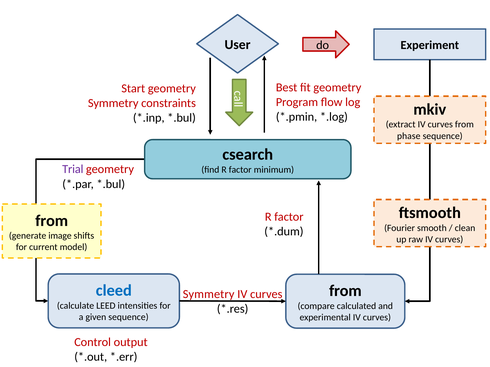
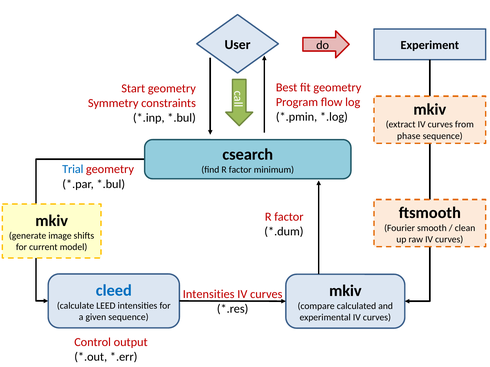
Trial colour: purple -> blue (73, 170)
from: from -> mkiv (52, 221)
from: from -> mkiv (345, 291)
Symmetry: Symmetry -> Intensities (209, 295)
